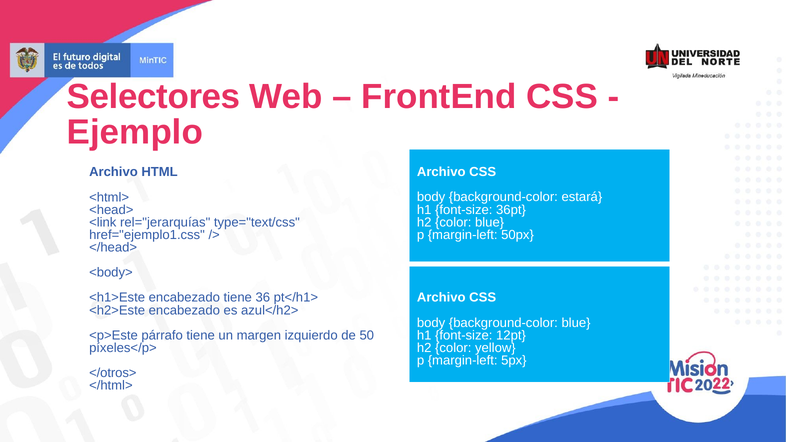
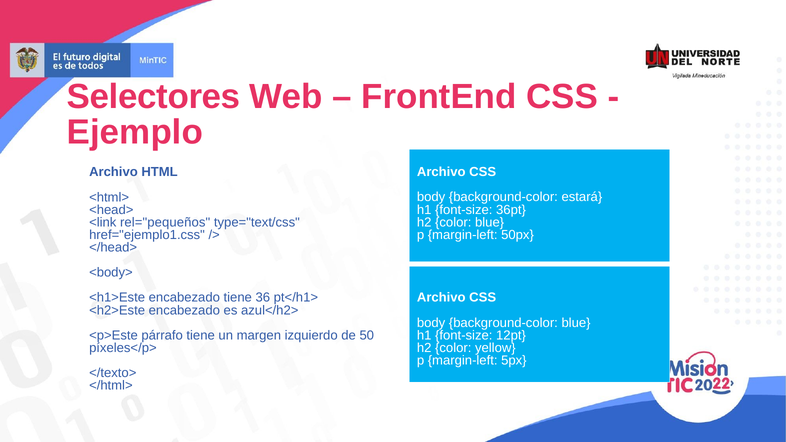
rel="jerarquías: rel="jerarquías -> rel="pequeños (165, 222)
</otros>: </otros> -> </texto> (113, 373)
